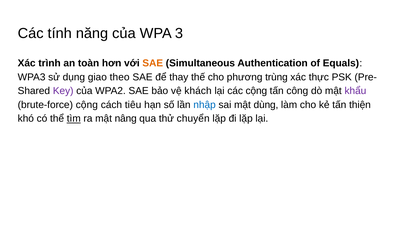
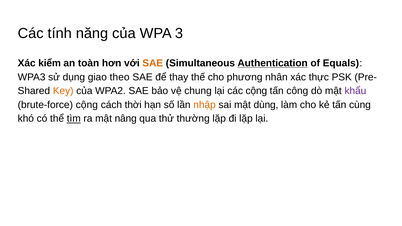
trình: trình -> kiểm (50, 63)
Authentication underline: none -> present (273, 63)
trùng: trùng -> nhân (276, 77)
Key colour: purple -> orange (63, 91)
khách: khách -> chung (198, 91)
tiêu: tiêu -> thời (133, 105)
nhập colour: blue -> orange (205, 105)
thiện: thiện -> cùng (360, 105)
chuyển: chuyển -> thường (193, 119)
